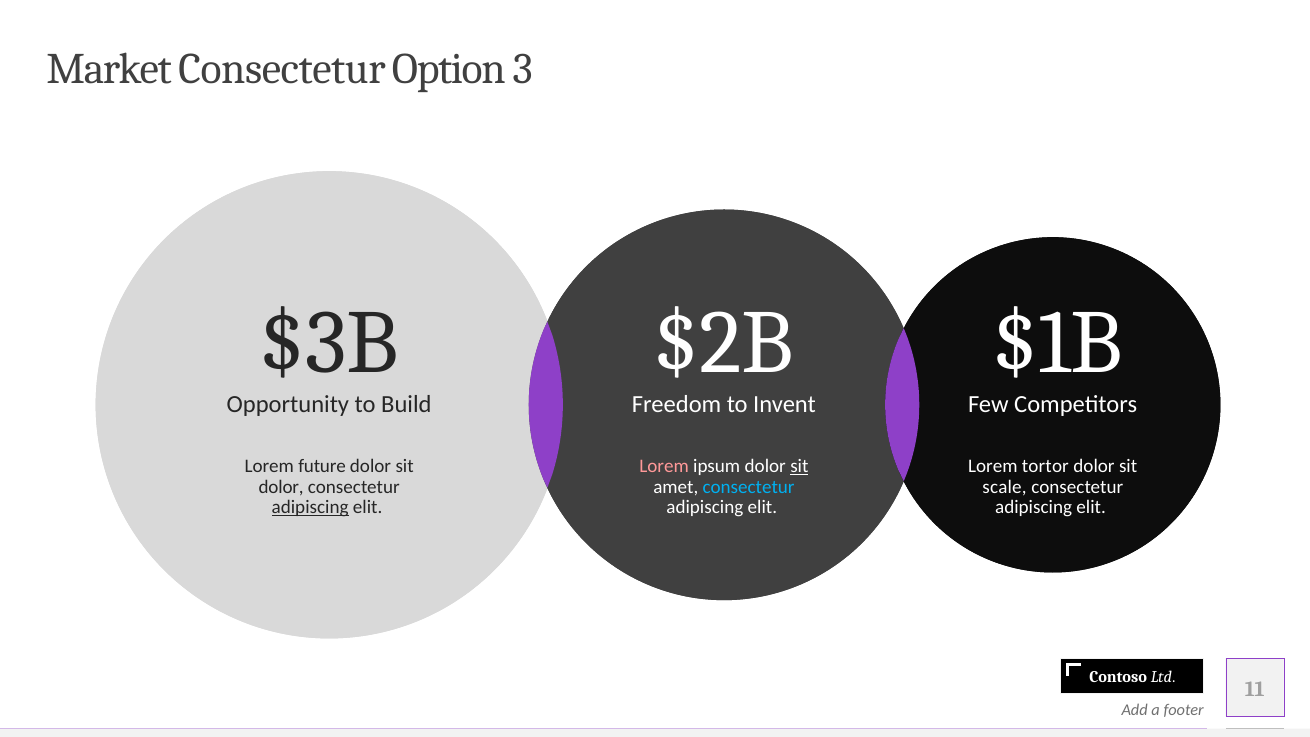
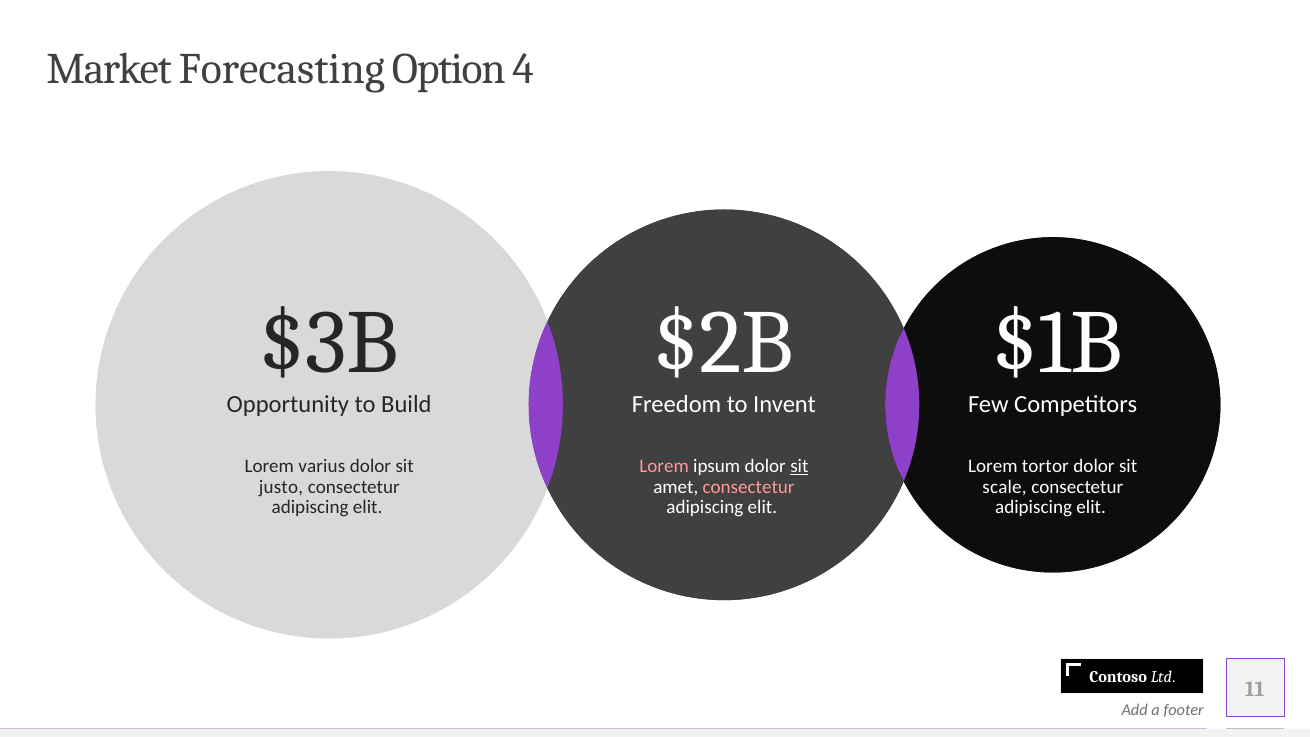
Market Consectetur: Consectetur -> Forecasting (282, 69)
3: 3 -> 4 (523, 69)
future: future -> varius (322, 466)
dolor: dolor -> justo (281, 487)
consectetur colour: light blue -> pink (749, 487)
adipiscing underline: present -> none (310, 507)
